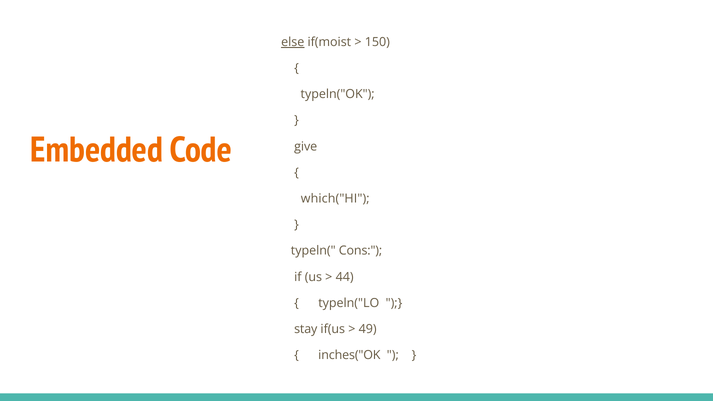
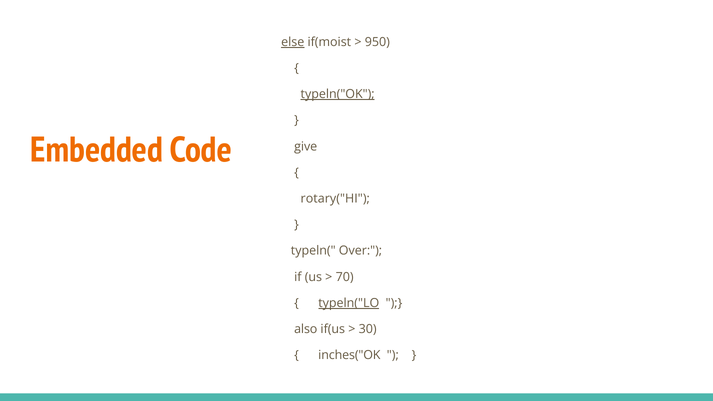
150: 150 -> 950 (377, 42)
typeln("OK underline: none -> present (338, 94)
which("HI: which("HI -> rotary("HI (335, 199)
Cons: Cons -> Over (360, 251)
44: 44 -> 70 (345, 277)
typeln("LO underline: none -> present (349, 303)
stay: stay -> also (306, 329)
49: 49 -> 30 (368, 329)
